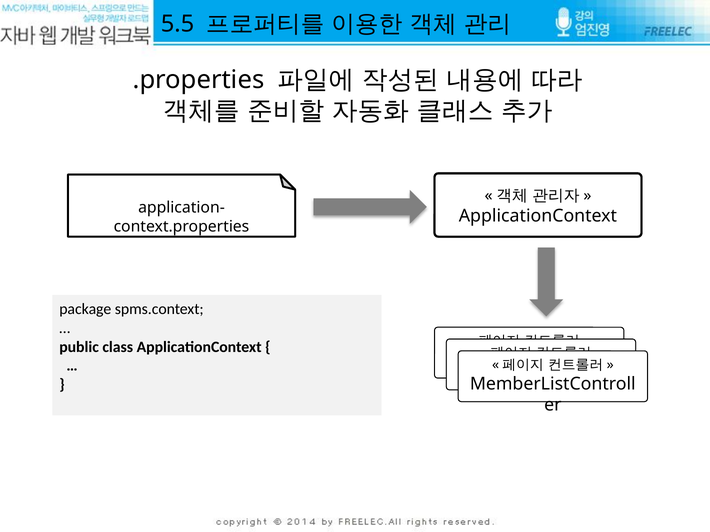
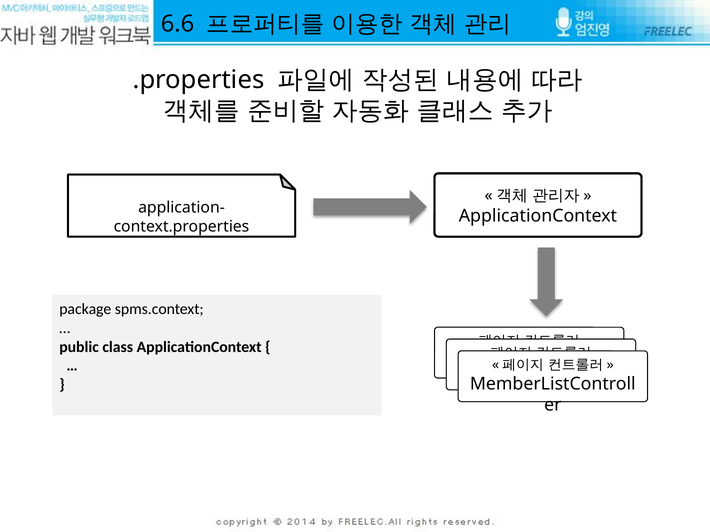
5.5: 5.5 -> 6.6 (177, 24)
